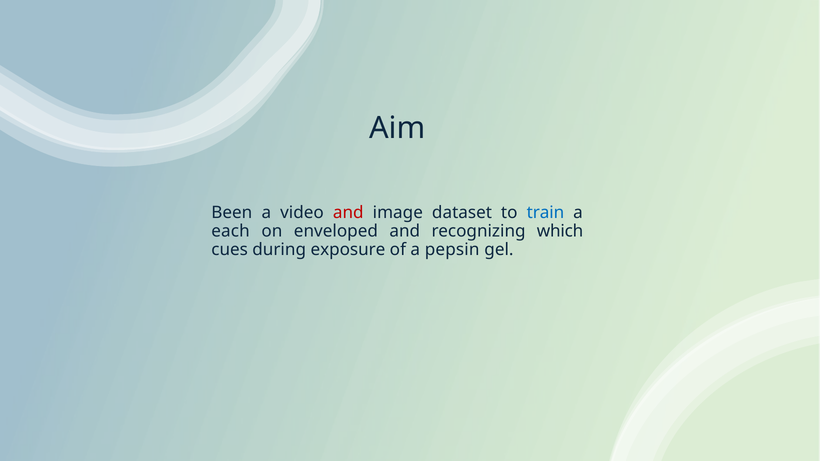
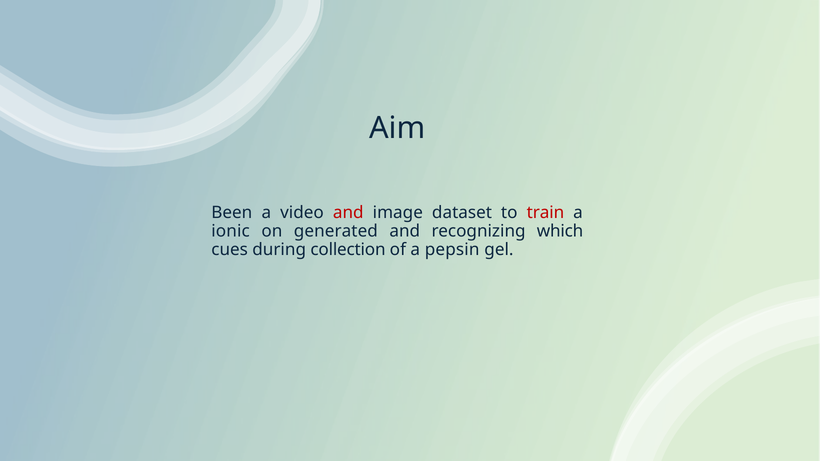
train colour: blue -> red (545, 213)
each: each -> ionic (231, 231)
enveloped: enveloped -> generated (336, 231)
exposure: exposure -> collection (348, 250)
